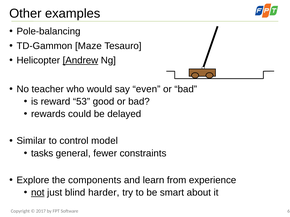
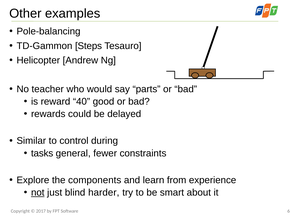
Maze: Maze -> Steps (89, 46)
Andrew underline: present -> none (80, 60)
even: even -> parts (147, 89)
53: 53 -> 40 (81, 102)
model: model -> during (105, 141)
